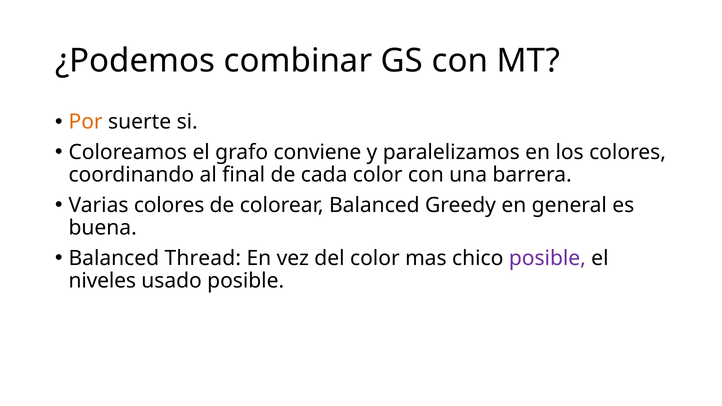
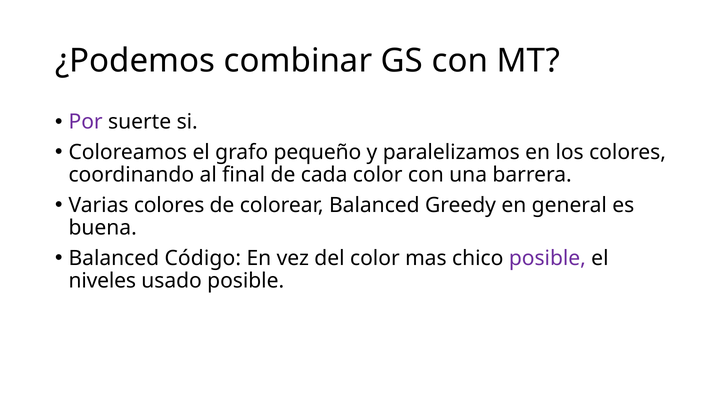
Por colour: orange -> purple (86, 122)
conviene: conviene -> pequeño (317, 152)
Thread: Thread -> Código (203, 258)
